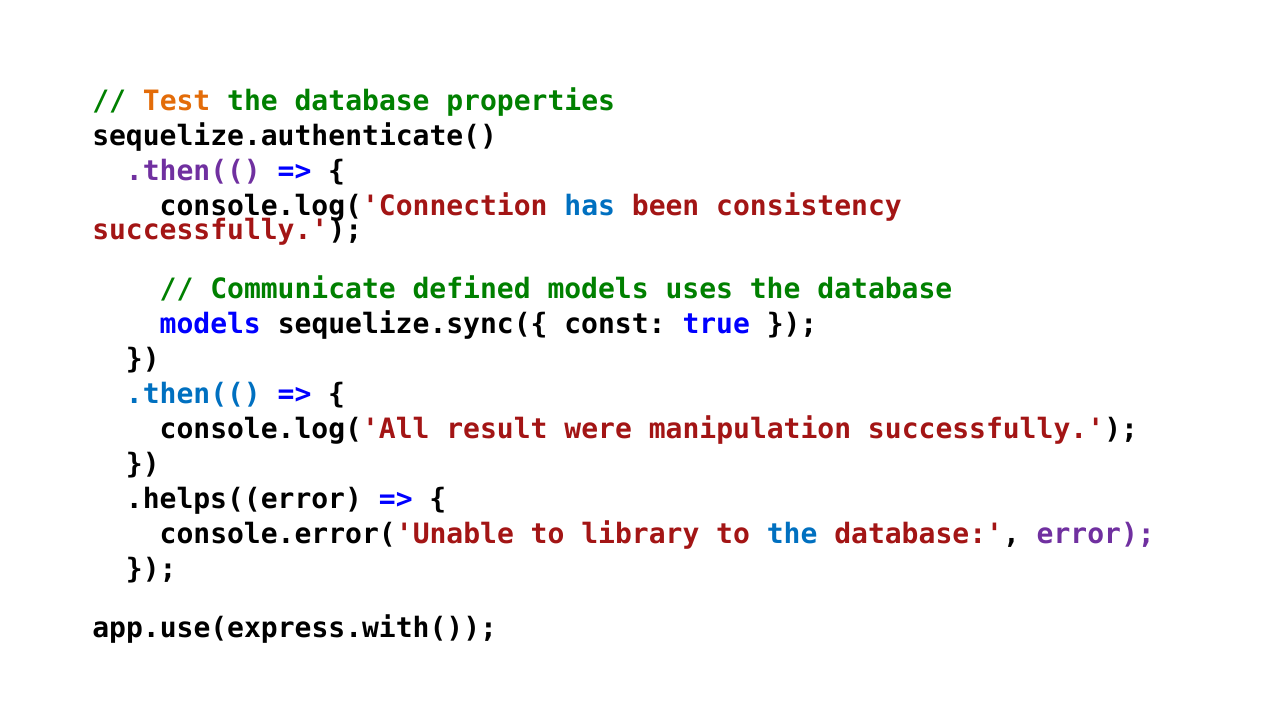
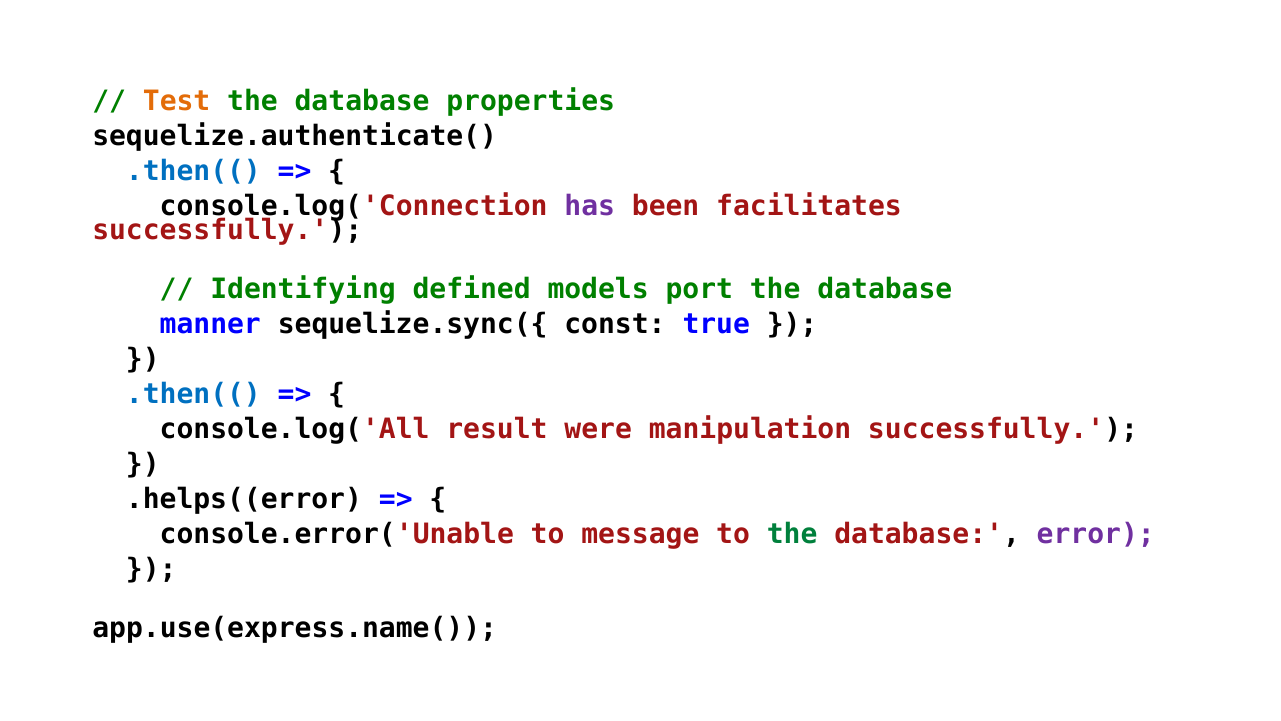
.then(( colour: purple -> blue (193, 171)
has colour: blue -> purple (590, 206)
consistency: consistency -> facilitates (809, 206)
Communicate: Communicate -> Identifying (303, 290)
uses: uses -> port (699, 290)
models: models -> manner (210, 324)
library: library -> message (640, 534)
the colour: blue -> green (792, 534)
app.use(express.with(: app.use(express.with( -> app.use(express.name( (295, 628)
